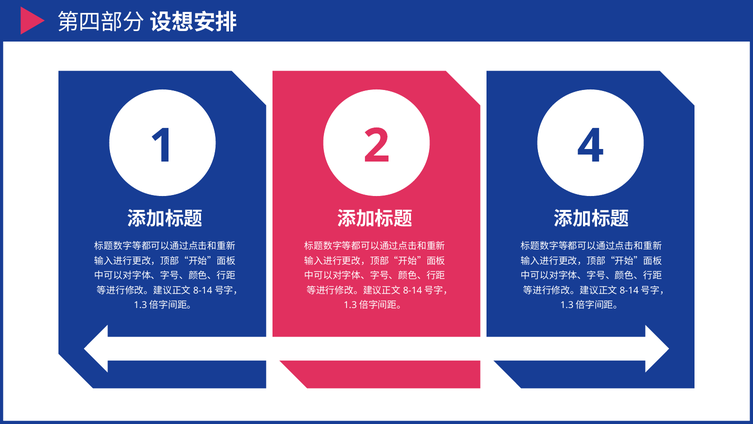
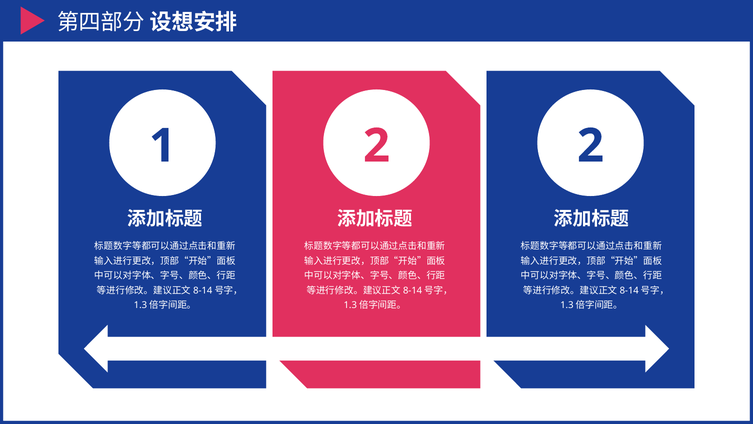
2 4: 4 -> 2 (591, 146)
